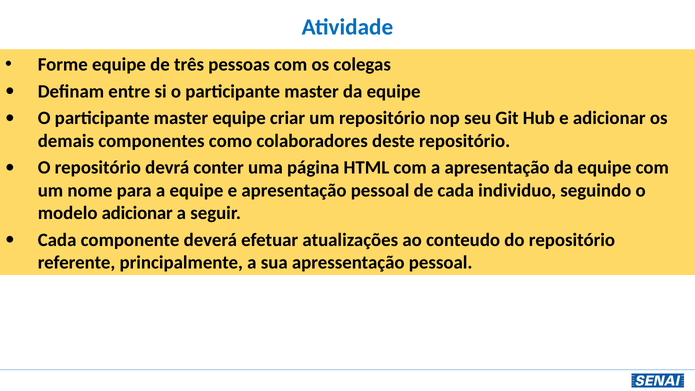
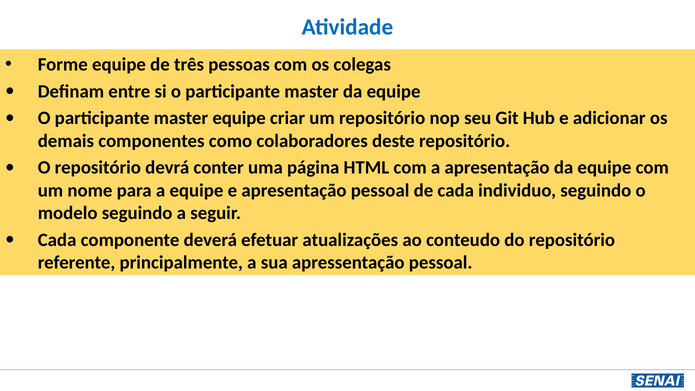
modelo adicionar: adicionar -> seguindo (137, 213)
